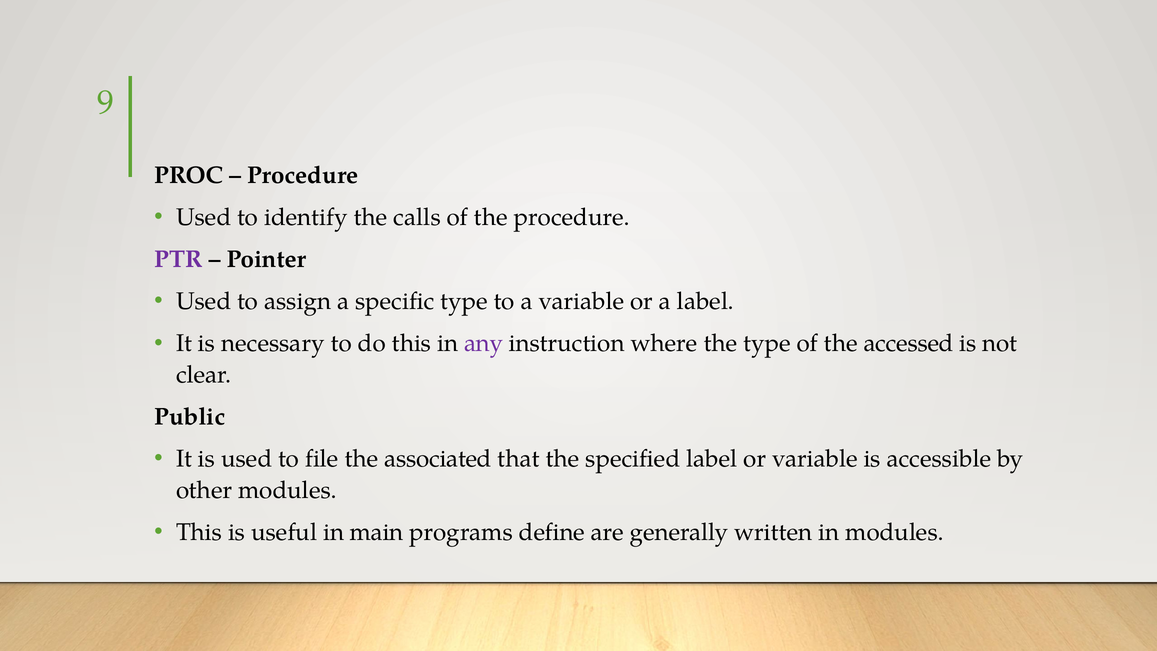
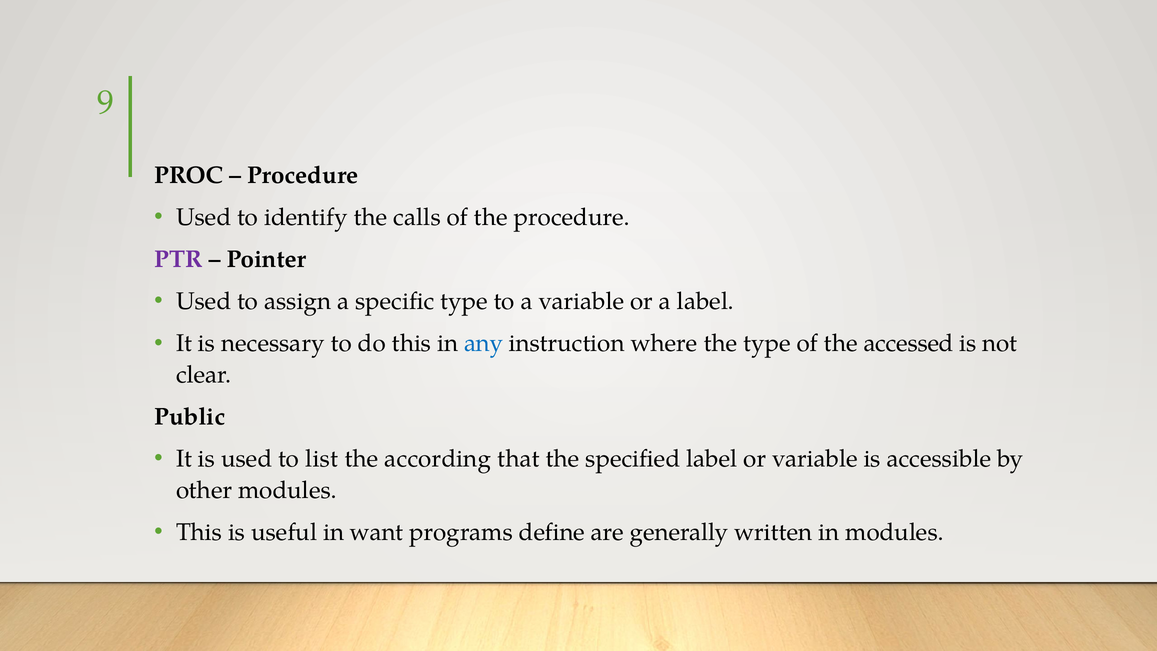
any colour: purple -> blue (484, 343)
file: file -> list (322, 459)
associated: associated -> according (438, 459)
main: main -> want (377, 532)
